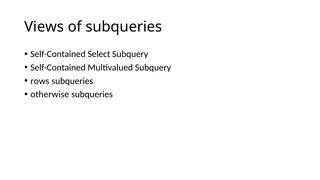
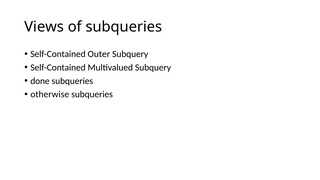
Select: Select -> Outer (99, 54)
rows: rows -> done (40, 81)
